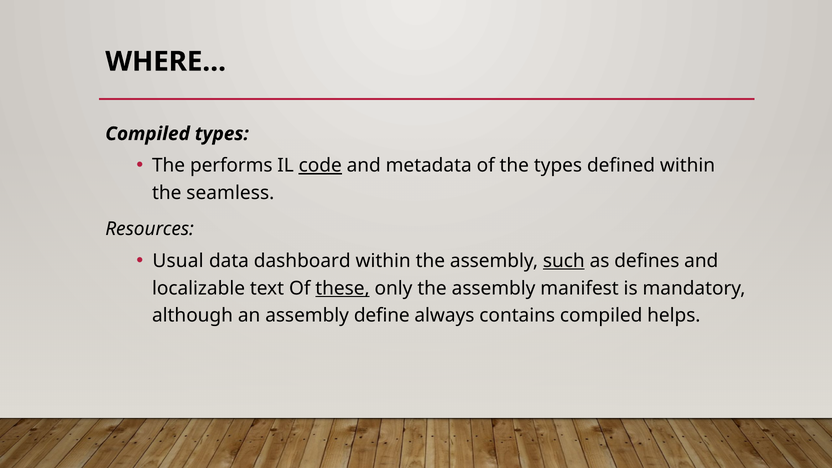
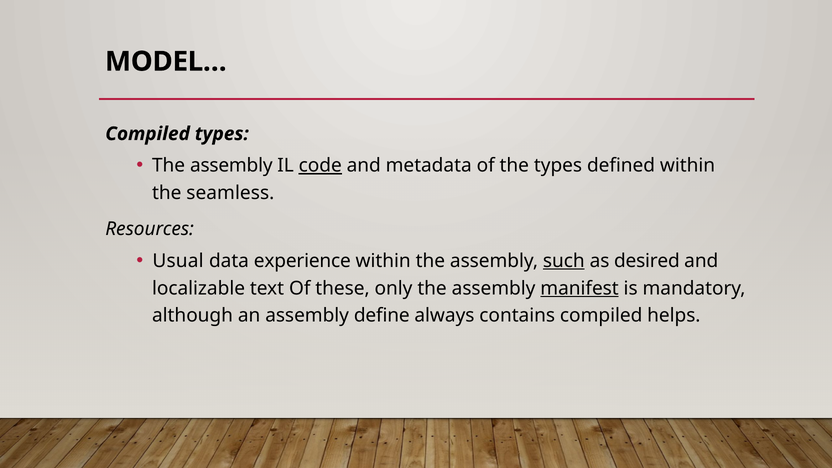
WHERE…: WHERE… -> MODEL… (166, 62)
performs: performs -> assembly (231, 166)
dashboard: dashboard -> experience (302, 261)
defines: defines -> desired (647, 261)
these underline: present -> none (342, 288)
manifest underline: none -> present (580, 288)
